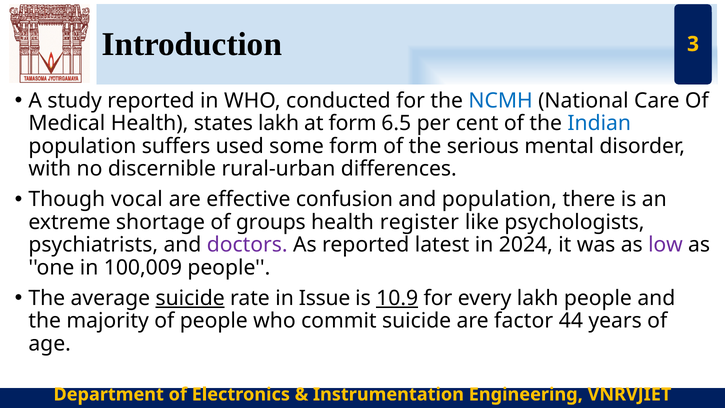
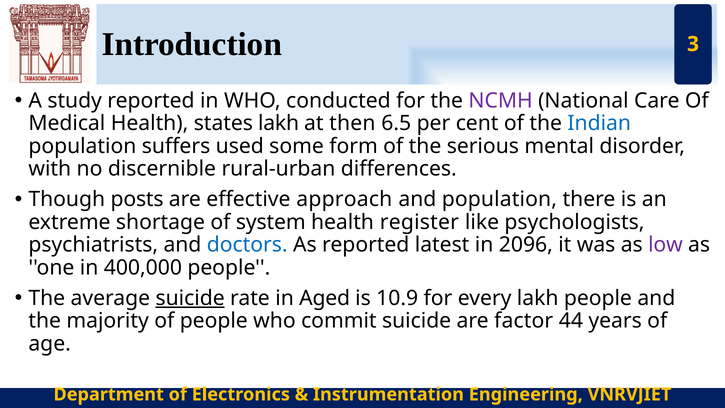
NCMH colour: blue -> purple (501, 101)
at form: form -> then (352, 123)
vocal: vocal -> posts (137, 199)
confusion: confusion -> approach (344, 199)
groups: groups -> system (271, 222)
doctors colour: purple -> blue (247, 245)
2024: 2024 -> 2096 (526, 245)
100,009: 100,009 -> 400,000 (143, 268)
Issue: Issue -> Aged (325, 298)
10.9 underline: present -> none (397, 298)
